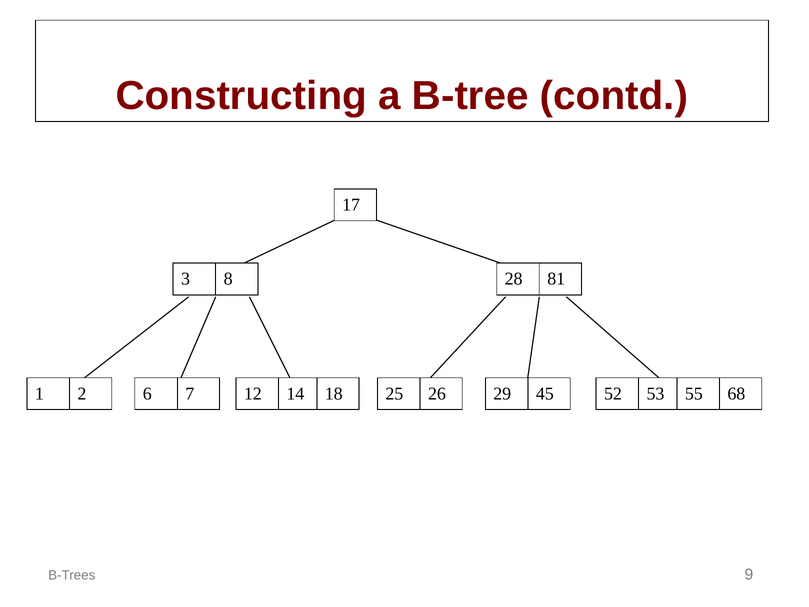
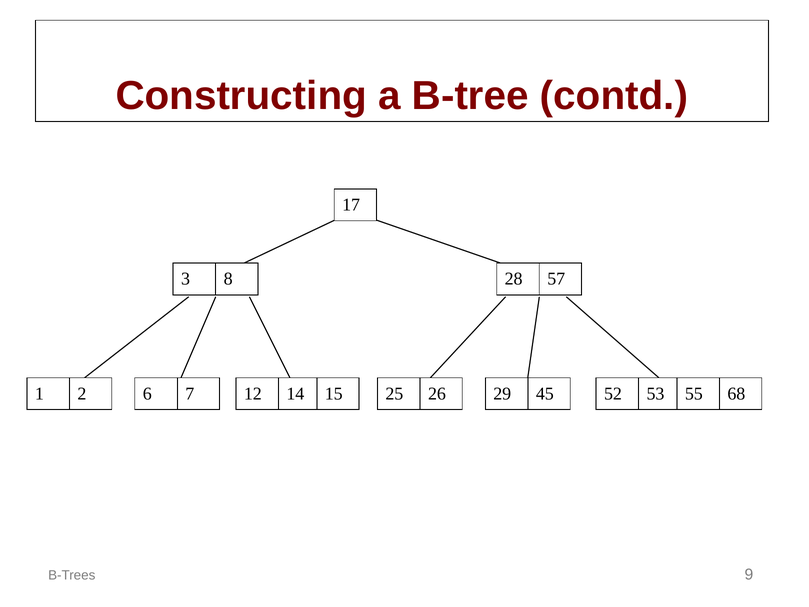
81: 81 -> 57 (556, 279)
18: 18 -> 15 (334, 394)
